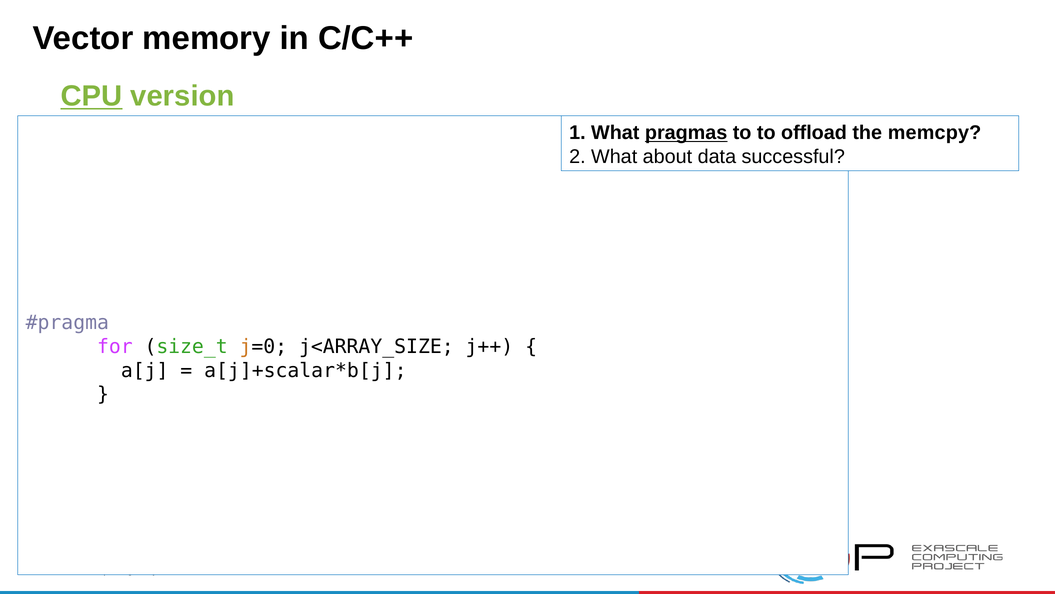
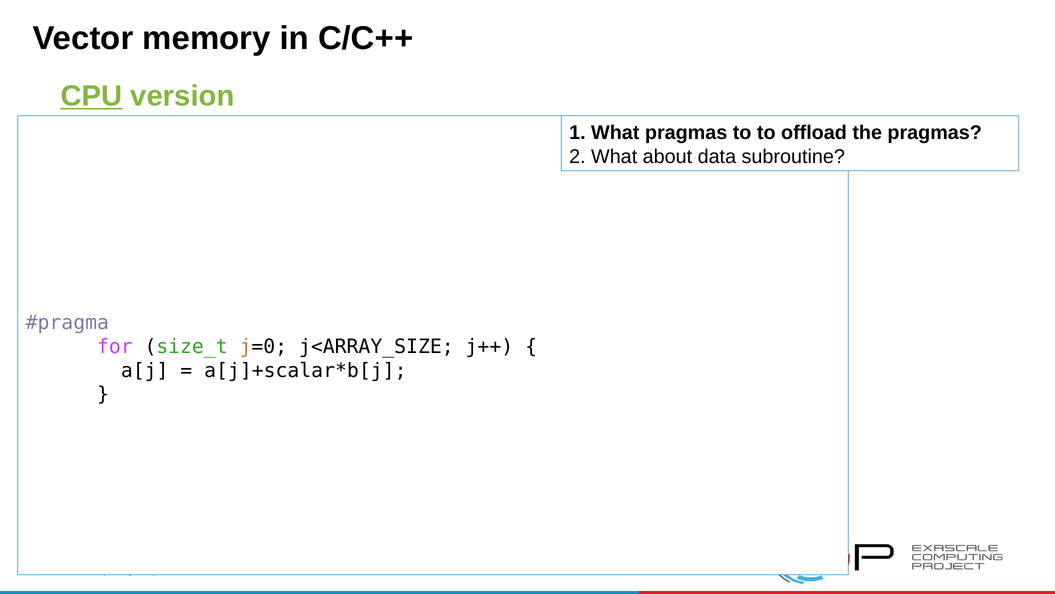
pragmas underline: present -> none (686, 133)
the memcpy: memcpy -> pragmas (935, 133)
successful: successful -> subroutine (793, 156)
